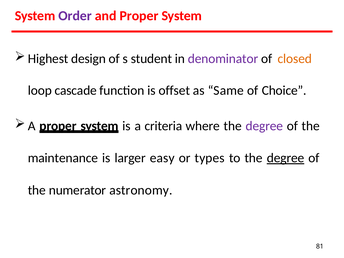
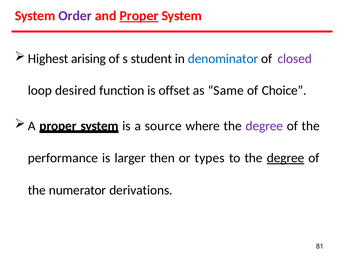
Proper underline: none -> present (139, 16)
design: design -> arising (88, 59)
denominator colour: purple -> blue (223, 59)
closed colour: orange -> purple (295, 59)
cascade: cascade -> desired (76, 91)
criteria: criteria -> source (163, 126)
maintenance: maintenance -> performance (63, 158)
easy: easy -> then (162, 158)
astronomy: astronomy -> derivations (141, 190)
